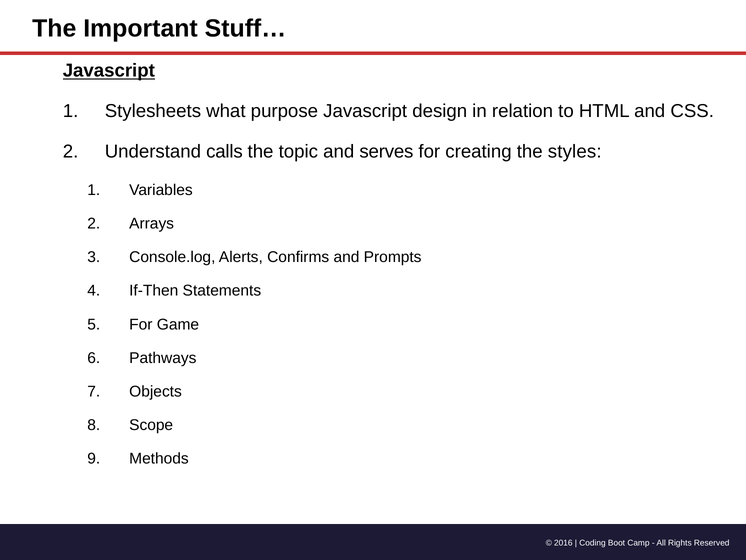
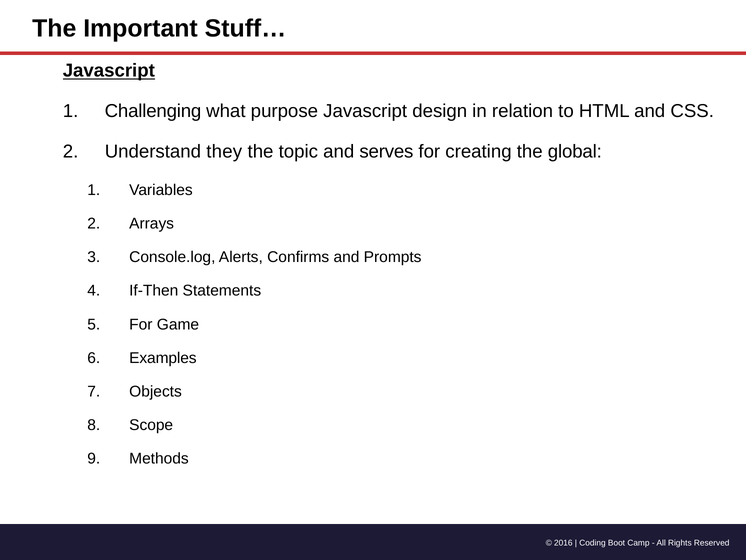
Stylesheets: Stylesheets -> Challenging (153, 111)
calls: calls -> they (224, 151)
styles: styles -> global (575, 151)
Pathways: Pathways -> Examples (163, 358)
